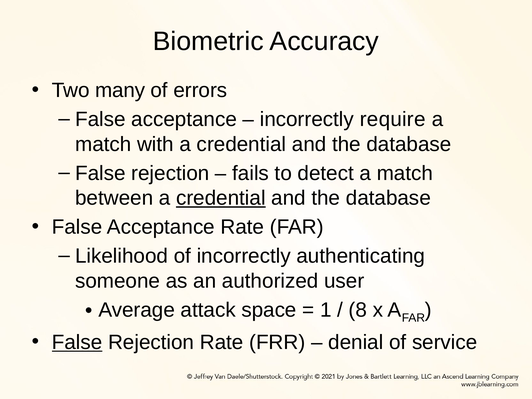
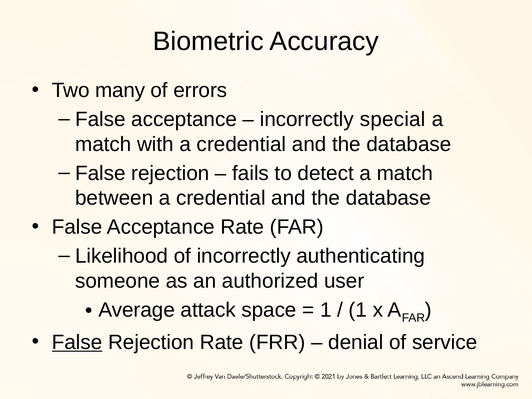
require: require -> special (393, 119)
credential underline: present -> none (221, 198)
8: 8 -> 1 (358, 310)
